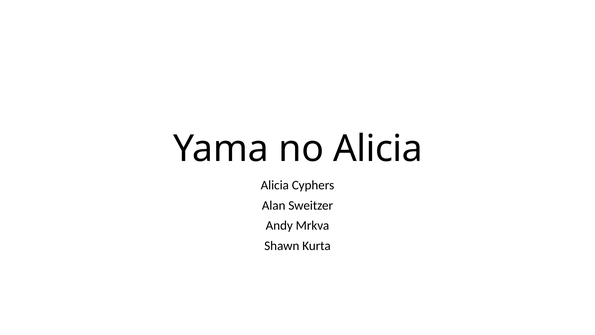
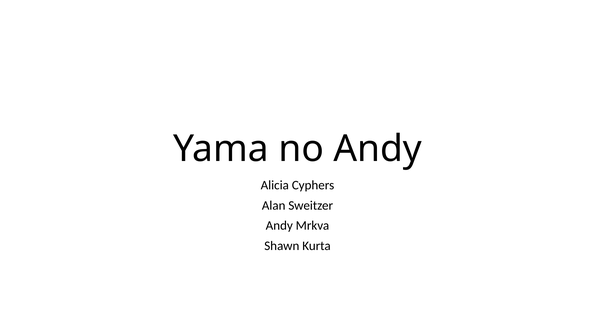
no Alicia: Alicia -> Andy (378, 149)
